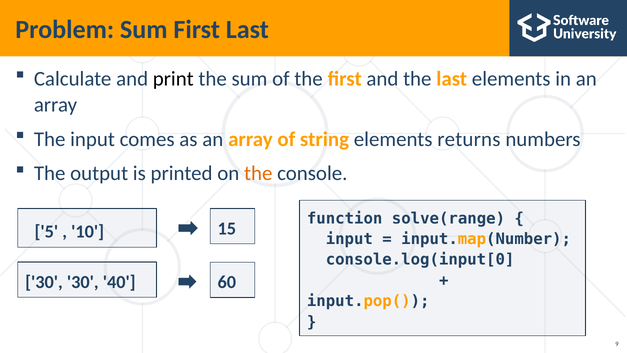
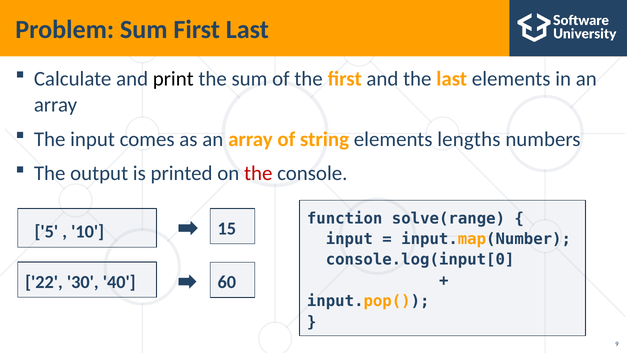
returns: returns -> lengths (469, 139)
the colour: orange -> red (258, 173)
30: 30 -> 22 (44, 282)
